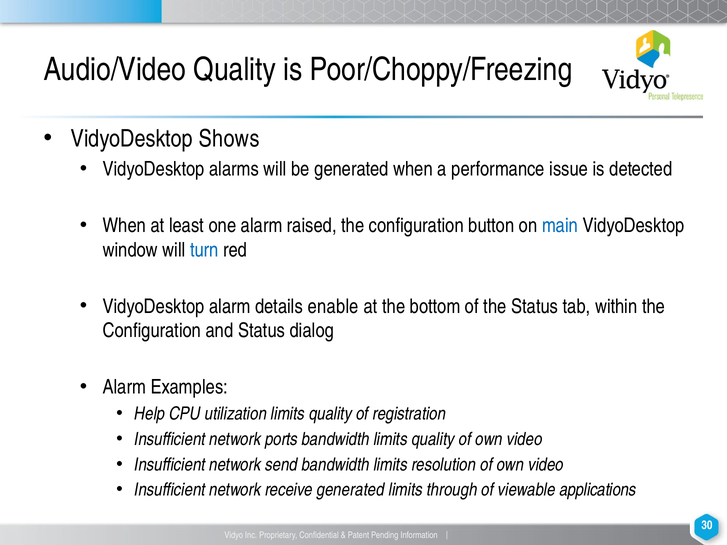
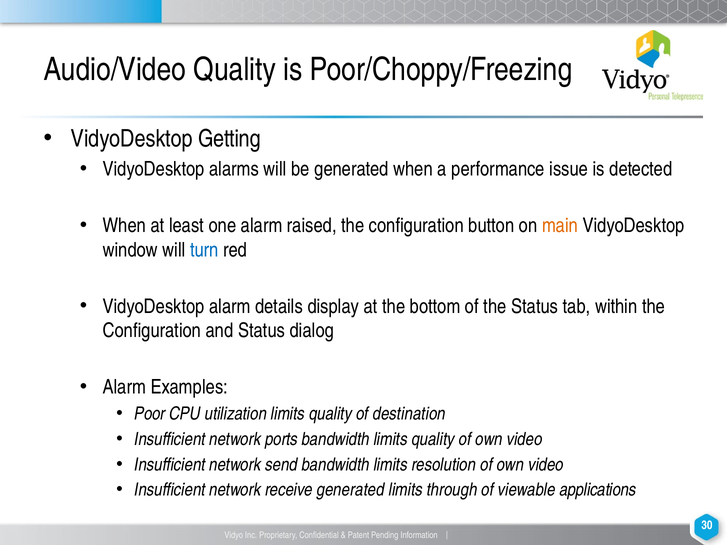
Shows: Shows -> Getting (229, 139)
main colour: blue -> orange (560, 226)
enable: enable -> display (333, 307)
Help: Help -> Poor (150, 414)
registration: registration -> destination (409, 414)
